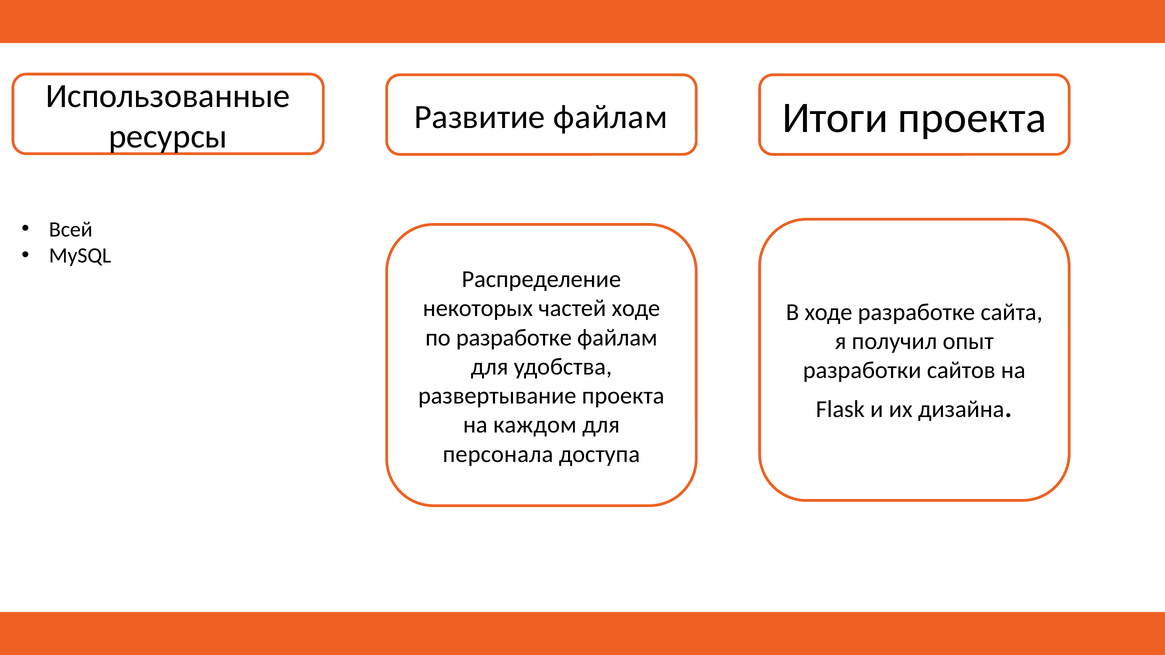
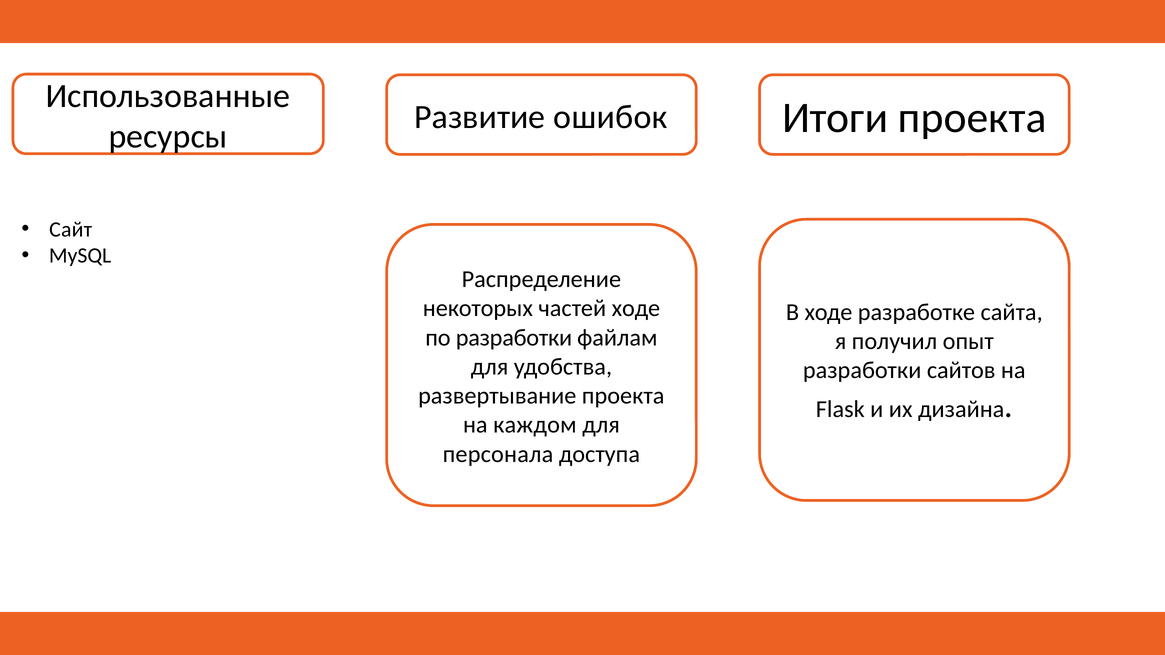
Развитие файлам: файлам -> ошибок (611, 117)
Всей: Всей -> Сайт (71, 229)
по разработке: разработке -> разработки (514, 338)
